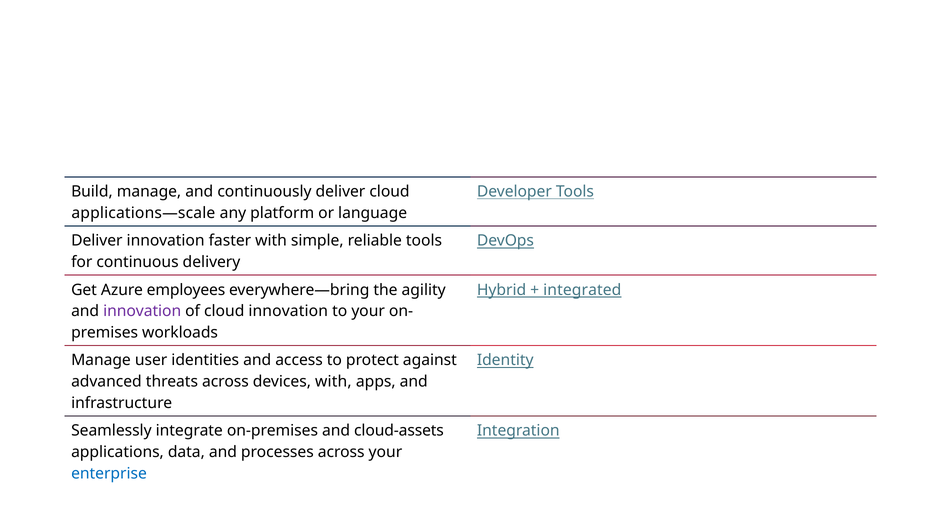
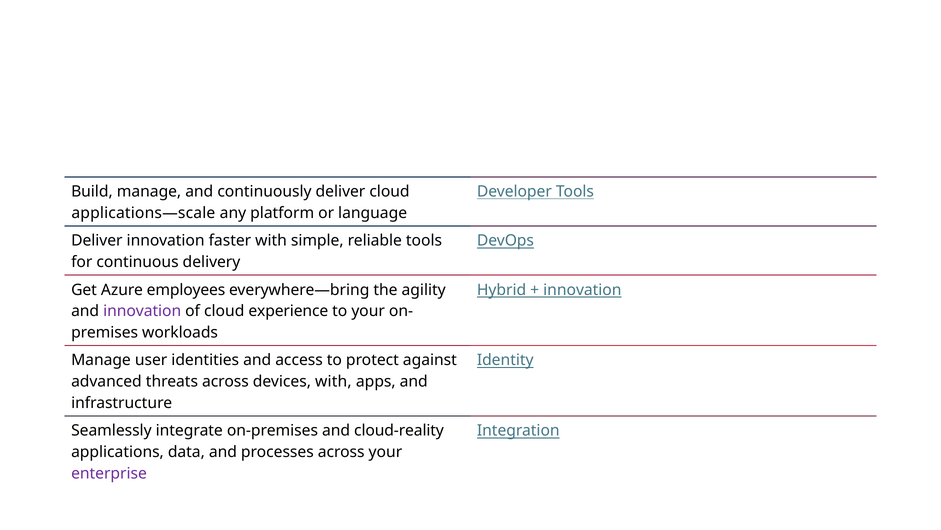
integrated: integrated -> innovation (582, 290)
cloud innovation: innovation -> experience (288, 311)
cloud-assets: cloud-assets -> cloud-reality (399, 430)
enterprise colour: blue -> purple (109, 473)
